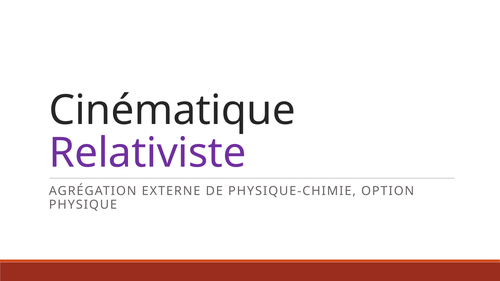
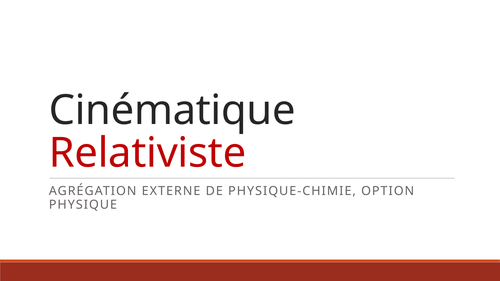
Relativiste colour: purple -> red (147, 153)
